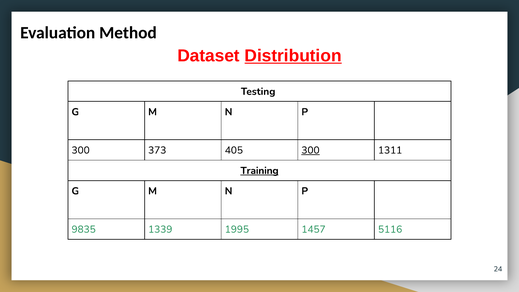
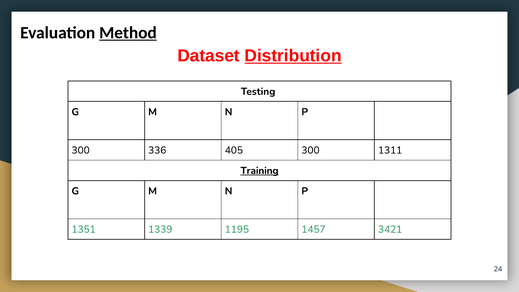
Method underline: none -> present (128, 33)
373: 373 -> 336 (157, 150)
300 underline: present -> none (310, 150)
9835: 9835 -> 1351 (84, 229)
1995: 1995 -> 1195 (237, 229)
5116: 5116 -> 3421 (390, 229)
